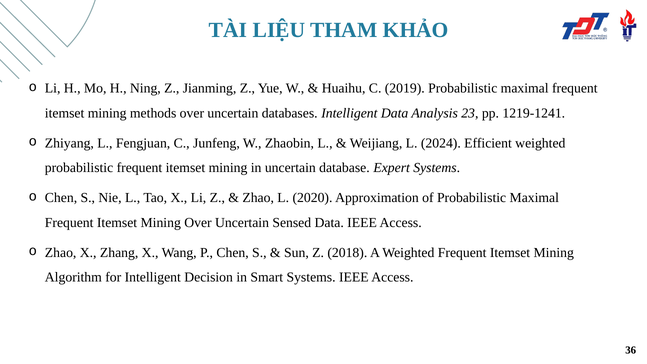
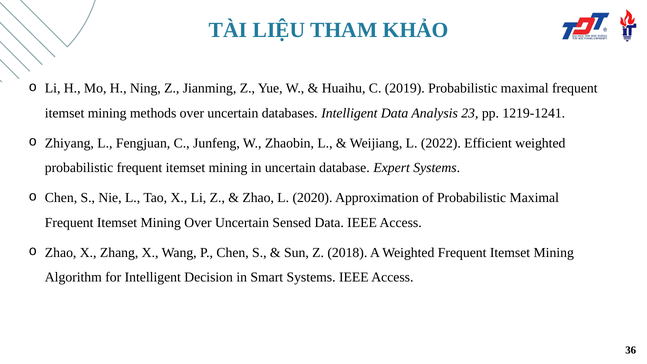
2024: 2024 -> 2022 (441, 143)
